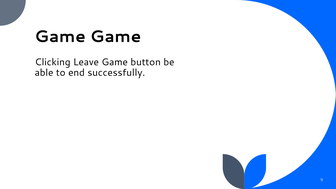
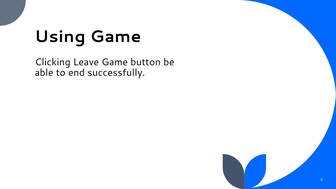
Game: Game -> Using (60, 37)
